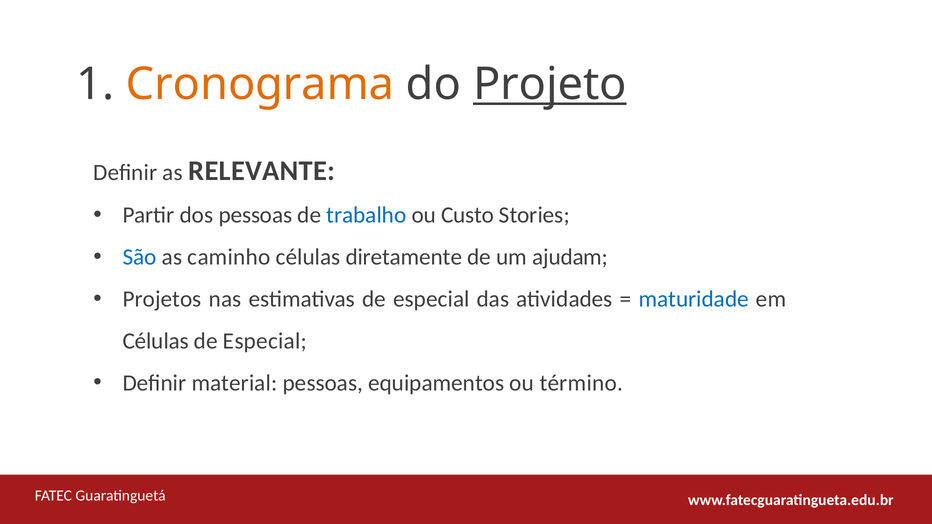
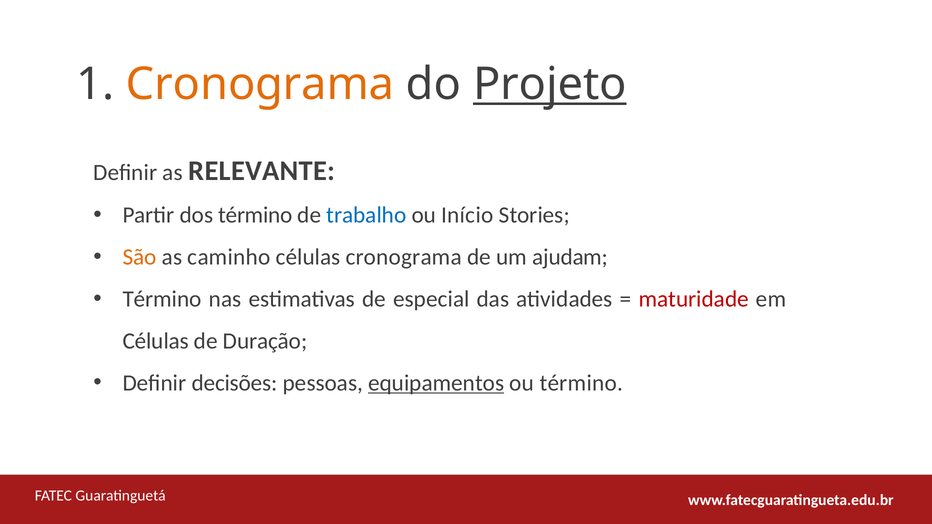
dos pessoas: pessoas -> término (255, 215)
Custo: Custo -> Início (467, 215)
São colour: blue -> orange (140, 257)
células diretamente: diretamente -> cronograma (404, 257)
Projetos: Projetos -> Término (162, 299)
maturidade colour: blue -> red (694, 299)
Especial: Especial -> Duração (265, 341)
material: material -> decisões (235, 383)
equipamentos underline: none -> present (436, 383)
